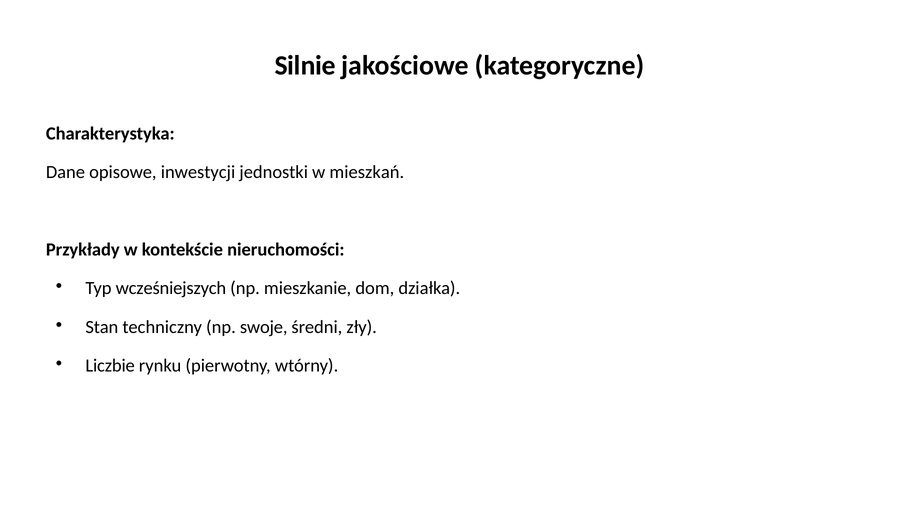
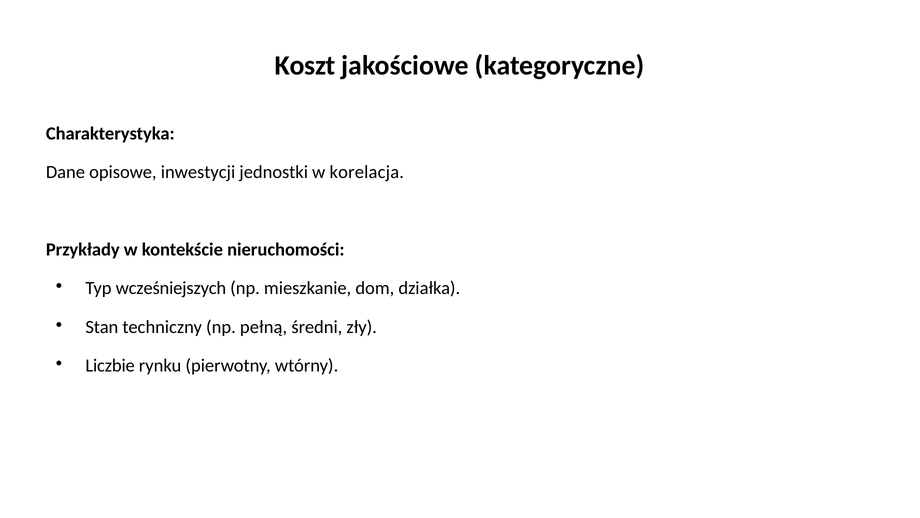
Silnie: Silnie -> Koszt (305, 66)
mieszkań: mieszkań -> korelacja (367, 172)
swoje: swoje -> pełną (264, 327)
